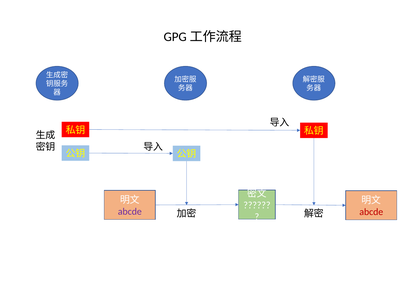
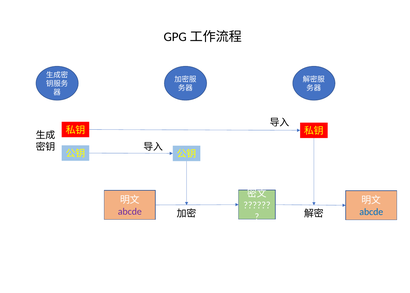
abcde colour: red -> blue (371, 212)
